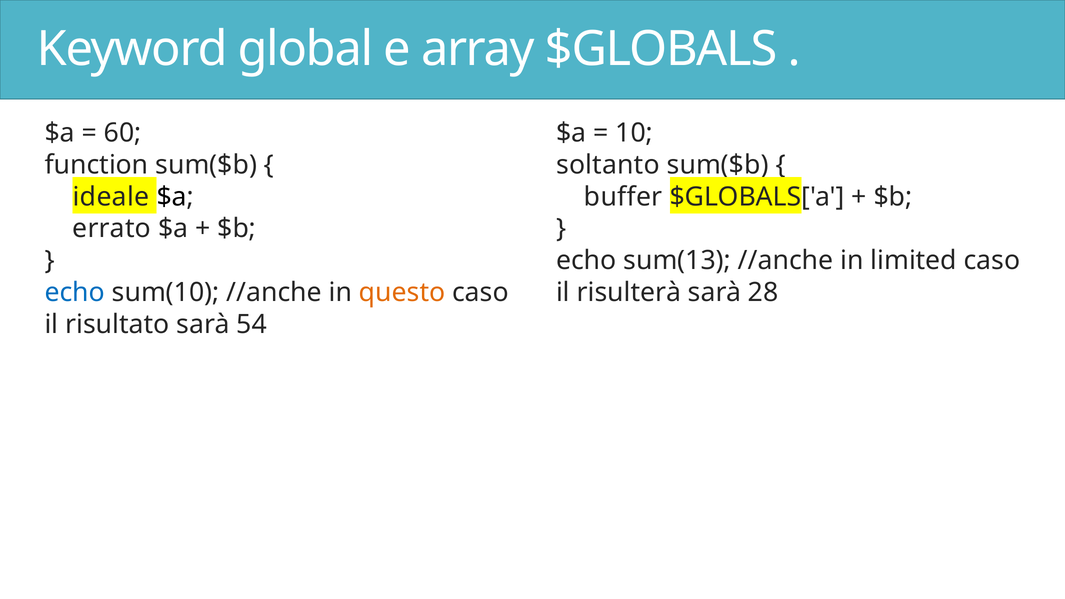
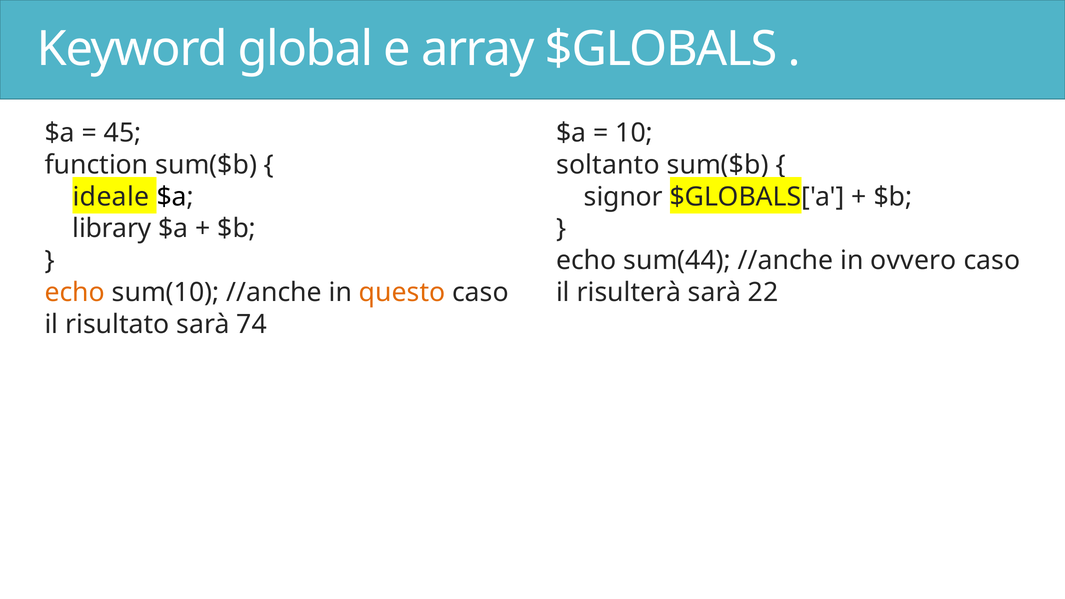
60: 60 -> 45 (123, 133)
buffer: buffer -> signor (623, 197)
errato: errato -> library (112, 229)
sum(13: sum(13 -> sum(44 (677, 261)
limited: limited -> ovvero (914, 261)
echo colour: blue -> orange (75, 293)
28: 28 -> 22 (763, 293)
54: 54 -> 74 (252, 325)
